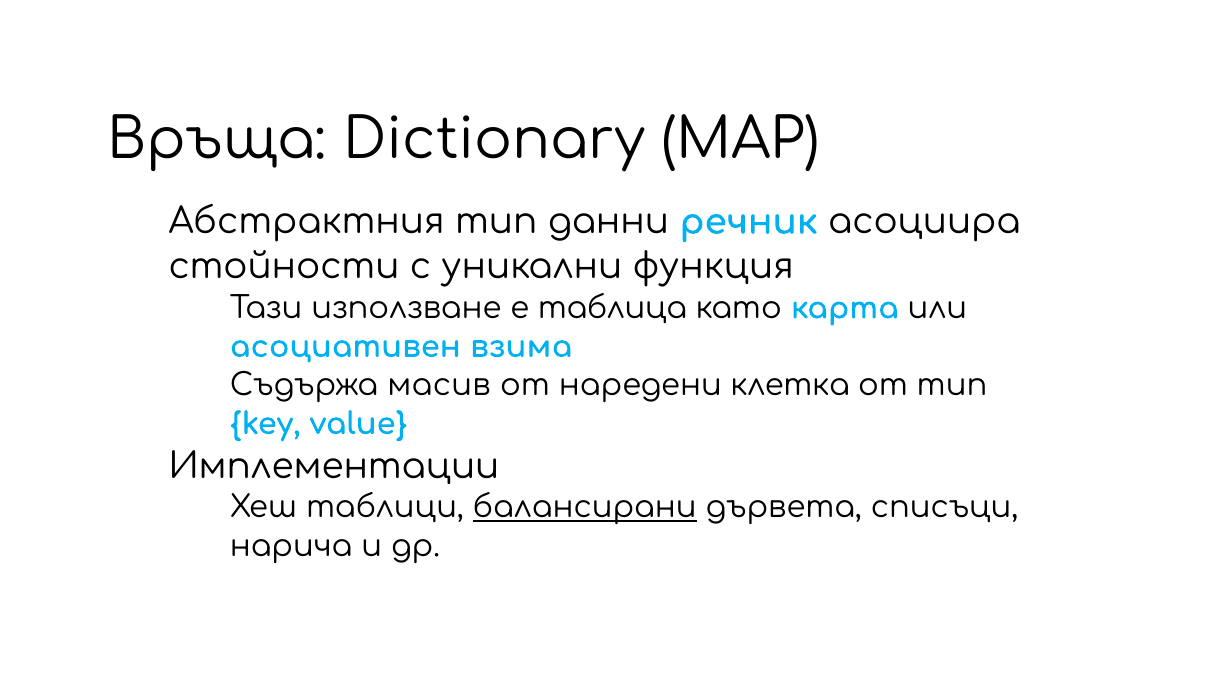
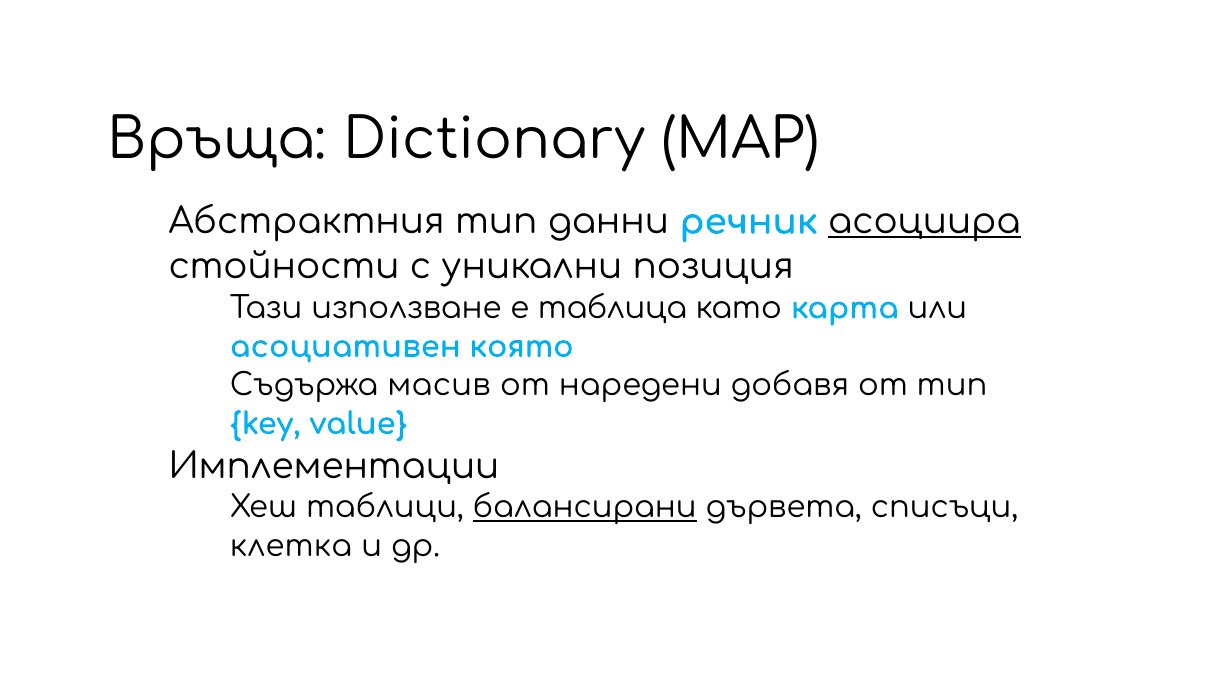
асоциира underline: none -> present (924, 222)
функция: функция -> позиция (713, 267)
взима: взима -> която (521, 347)
клетка: клетка -> добавя (790, 385)
нарича: нарича -> клетка (291, 546)
